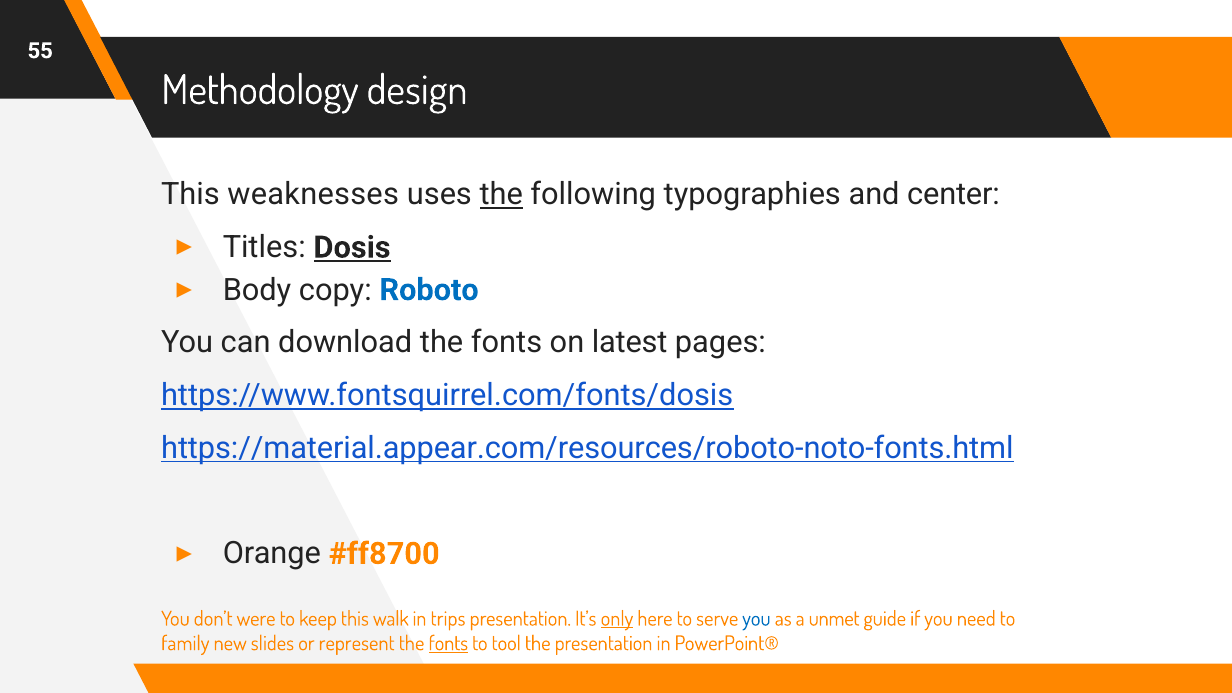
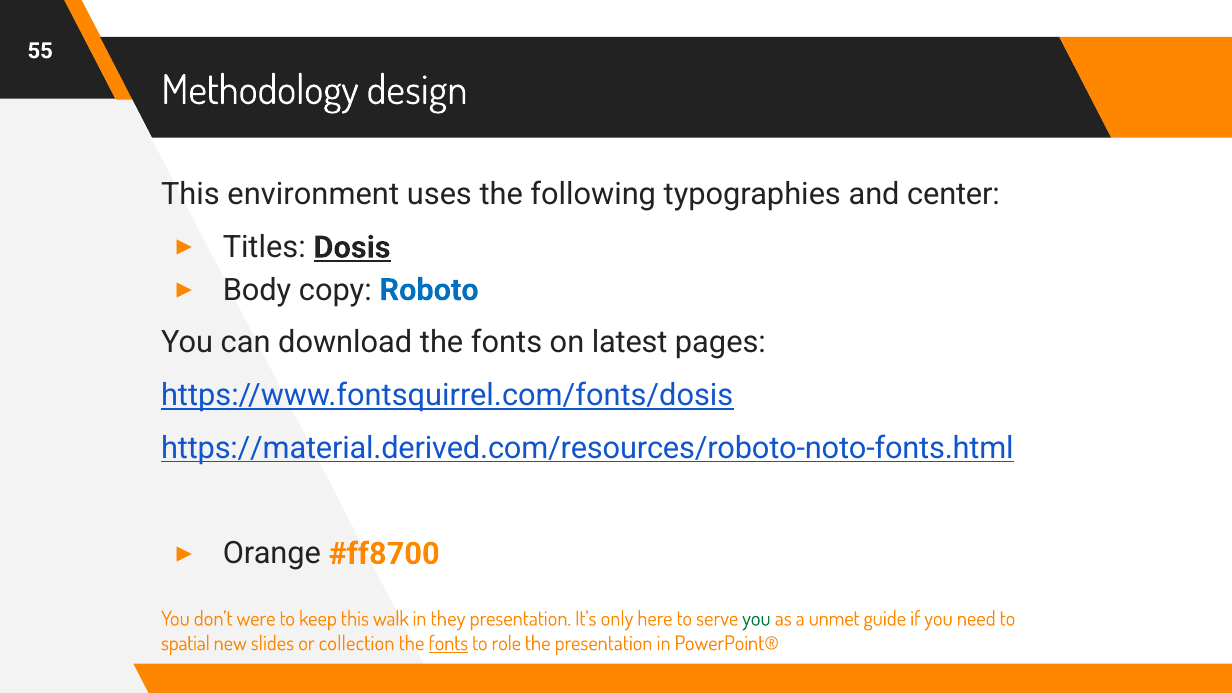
weaknesses: weaknesses -> environment (313, 195)
the underline: present -> none (501, 195)
https://material.appear.com/resources/roboto-noto-fonts.html: https://material.appear.com/resources/roboto-noto-fonts.html -> https://material.derived.com/resources/roboto-noto-fonts.html (587, 448)
trips: trips -> they (448, 619)
only underline: present -> none (617, 619)
you colour: blue -> green (756, 619)
family: family -> spatial (185, 644)
represent: represent -> collection (357, 644)
tool: tool -> role (506, 644)
